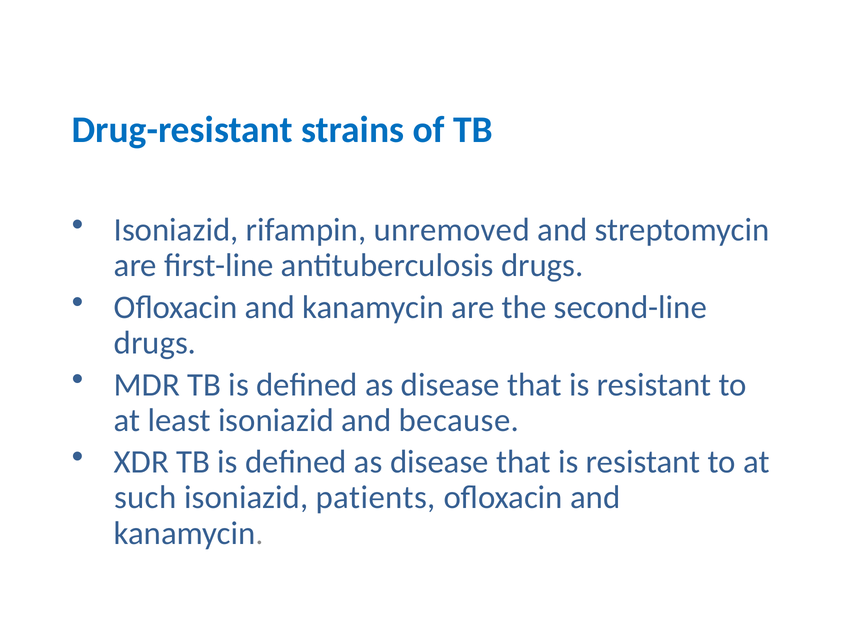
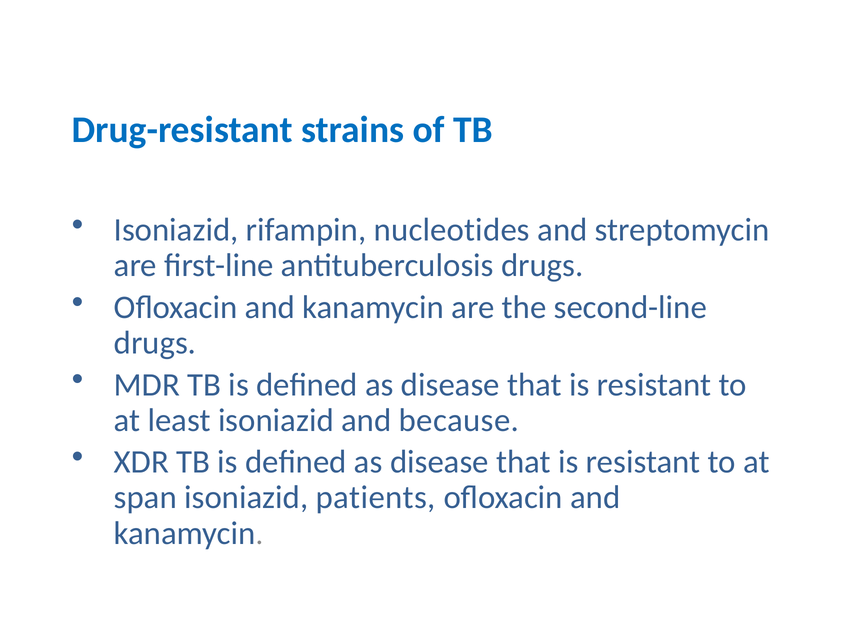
unremoved: unremoved -> nucleotides (452, 230)
such: such -> span (145, 497)
